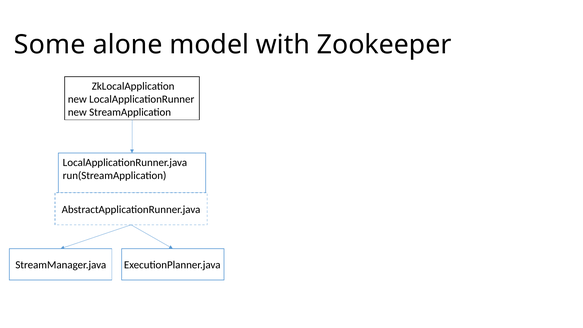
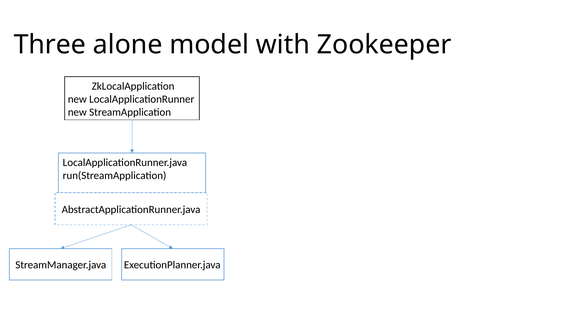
Some: Some -> Three (50, 45)
